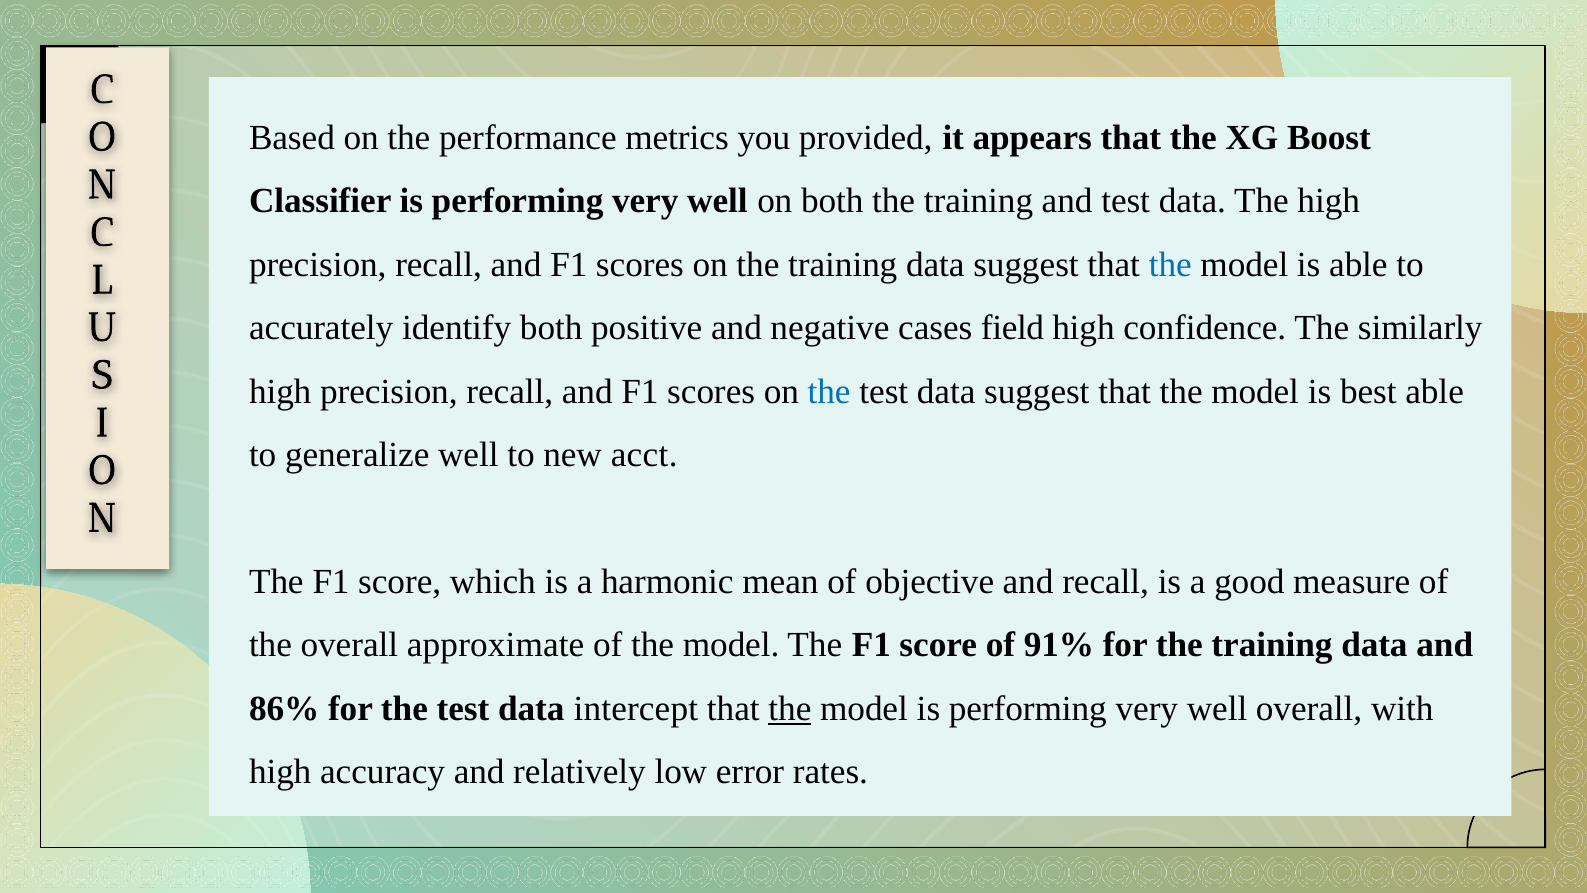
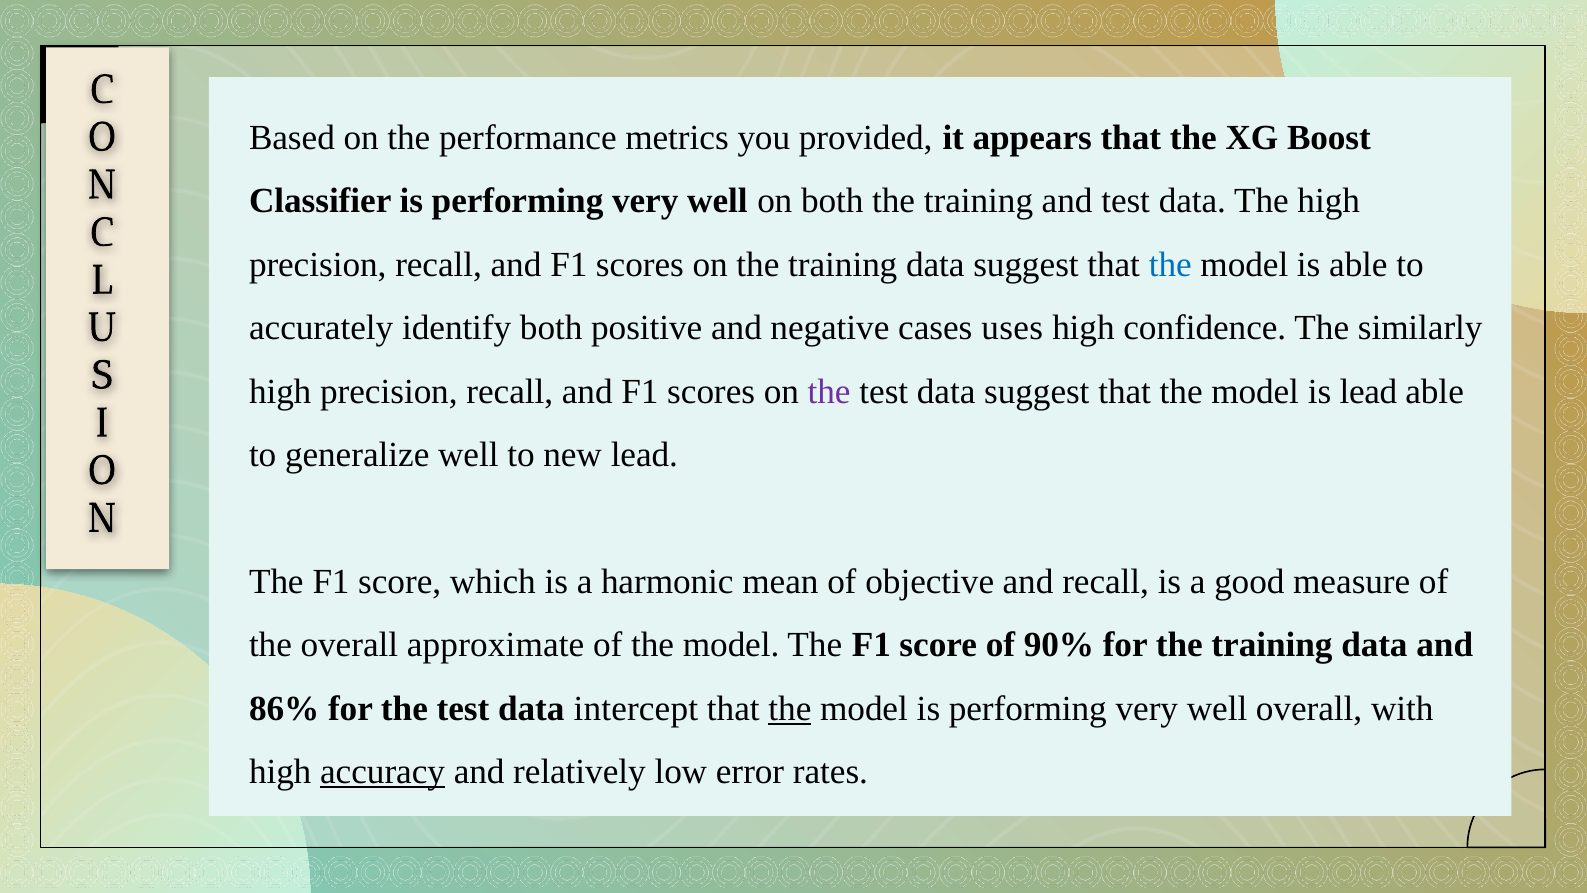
field: field -> uses (1012, 328)
the colour: blue -> purple (829, 391)
is best: best -> lead (1368, 391)
new acct: acct -> lead (644, 455)
91%: 91% -> 90% (1059, 645)
accuracy underline: none -> present (383, 772)
